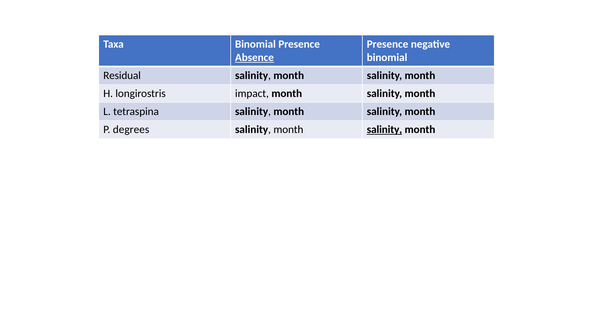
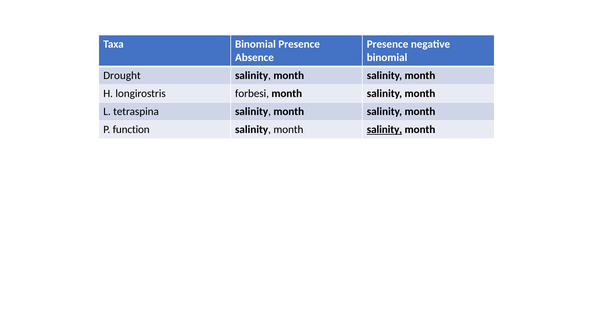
Absence underline: present -> none (254, 58)
Residual: Residual -> Drought (122, 76)
impact: impact -> forbesi (252, 94)
degrees: degrees -> function (131, 130)
